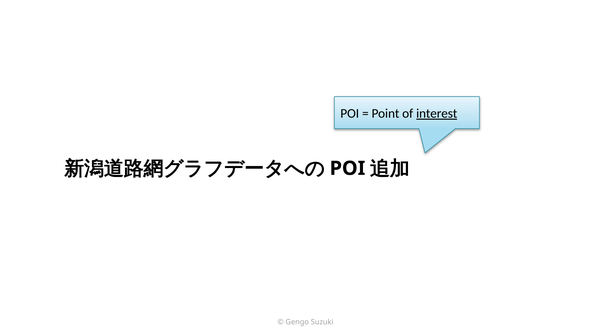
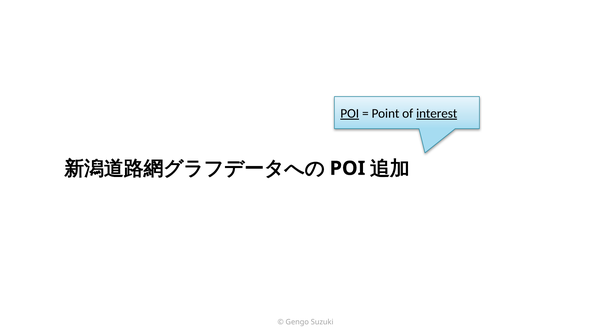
POI underline: none -> present (350, 114)
